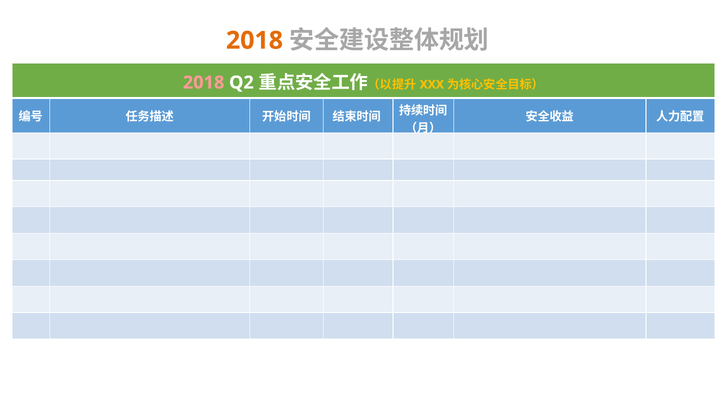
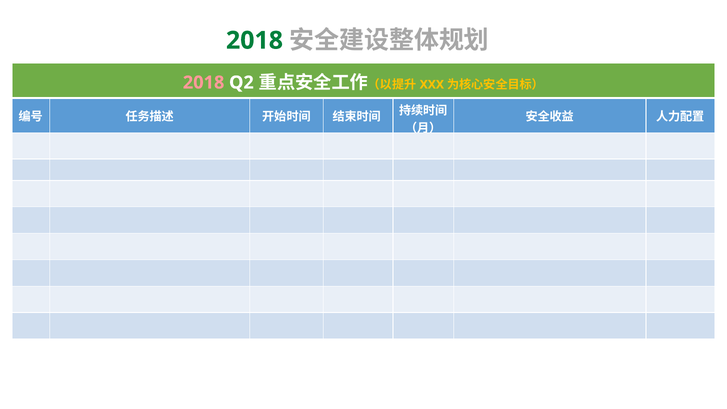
2018 colour: orange -> green (254, 40)
